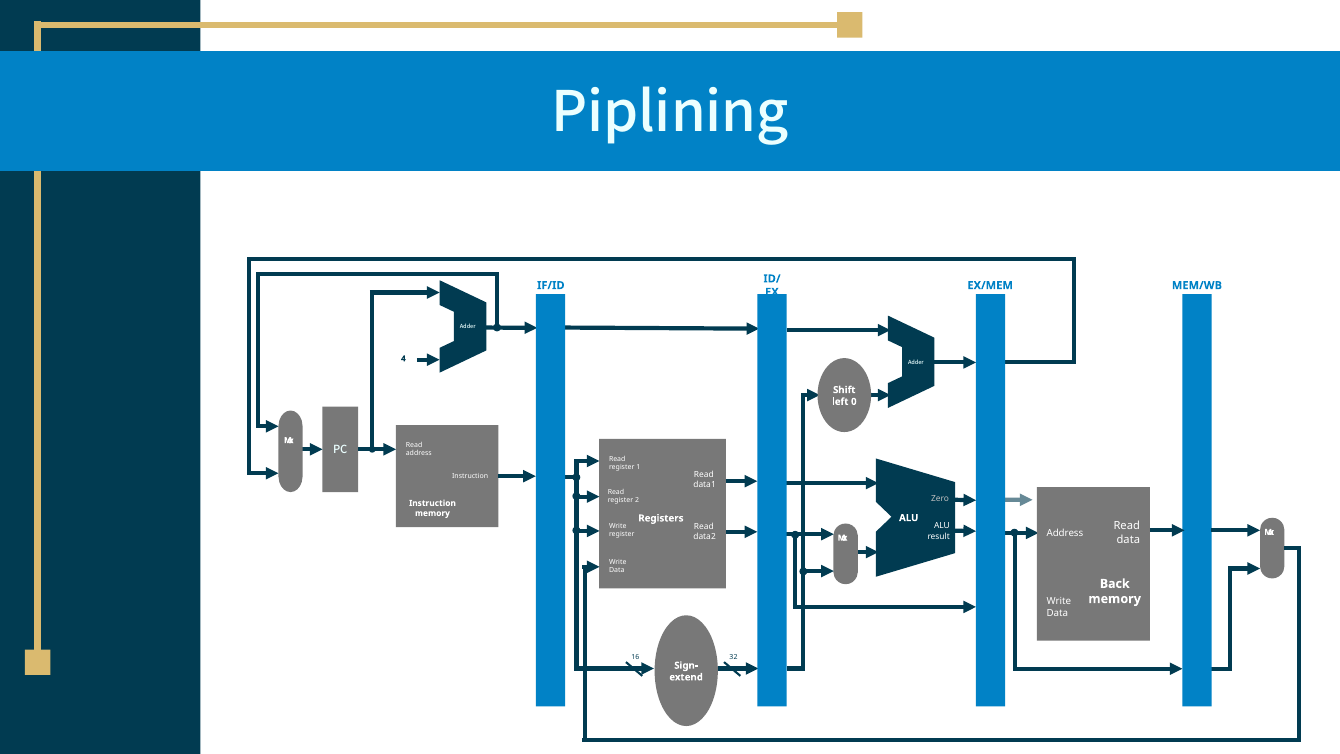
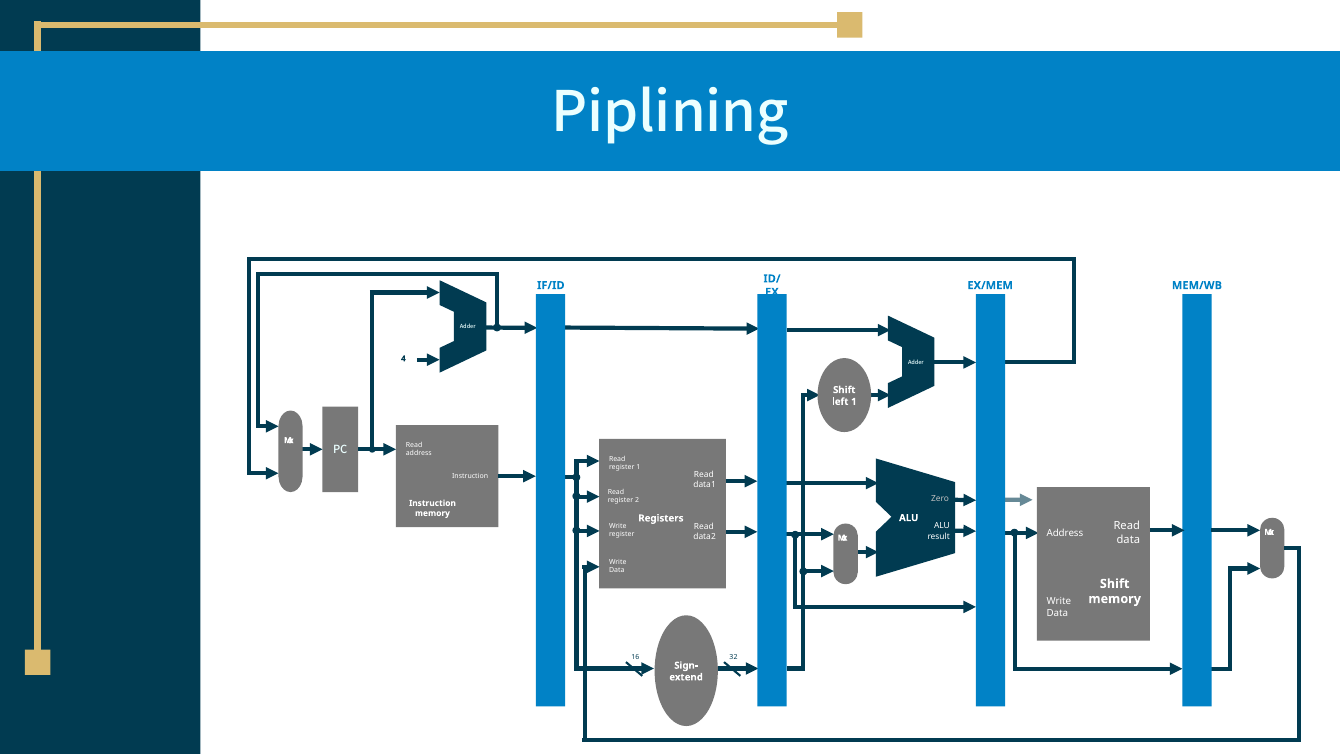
left 0: 0 -> 1 (854, 402)
Back: Back -> Shift (1115, 584)
